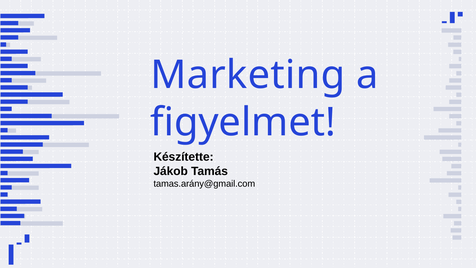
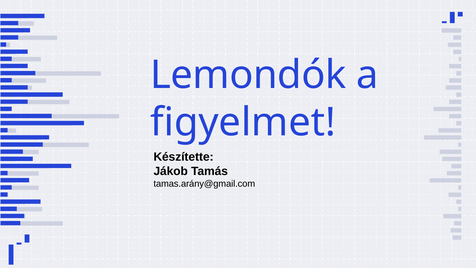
Marketing: Marketing -> Lemondók (248, 75)
